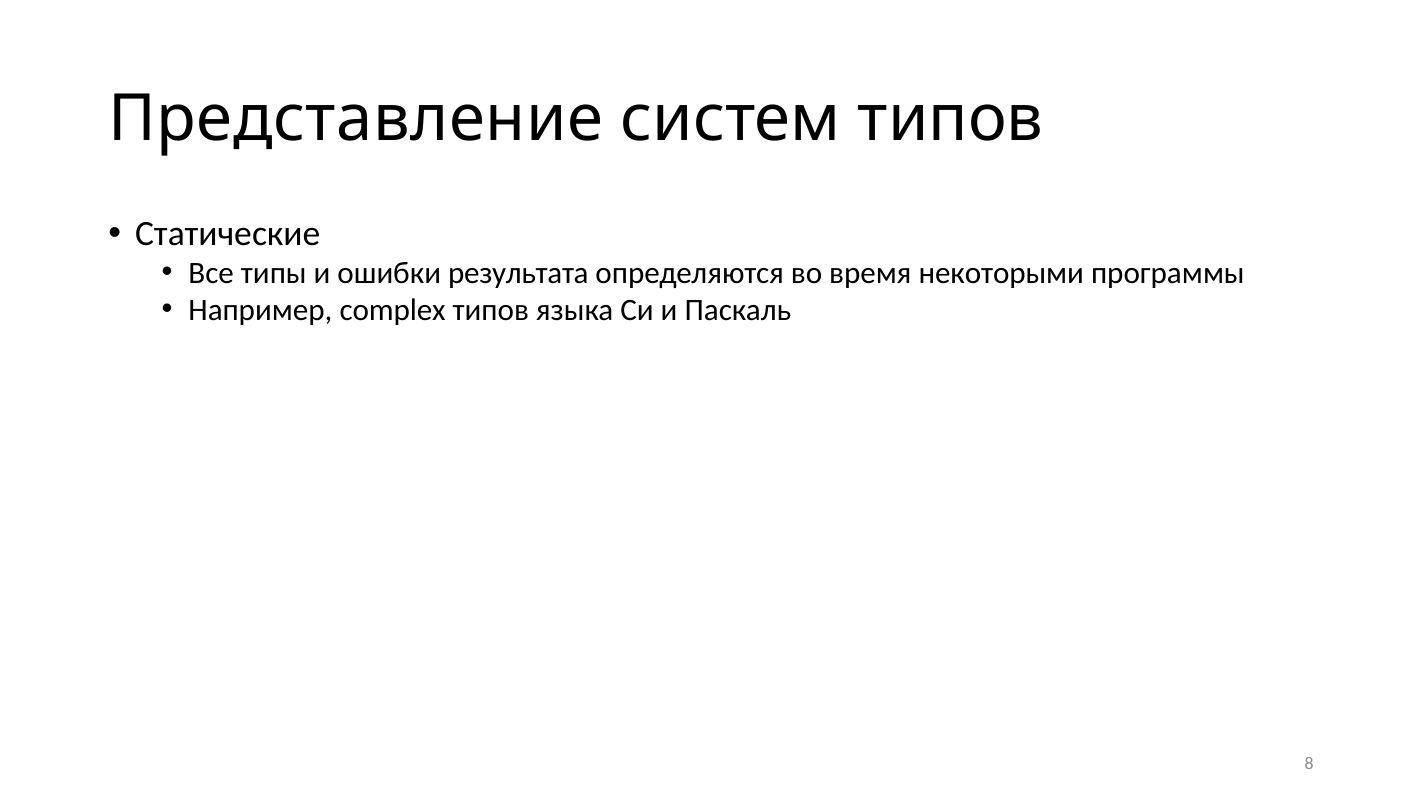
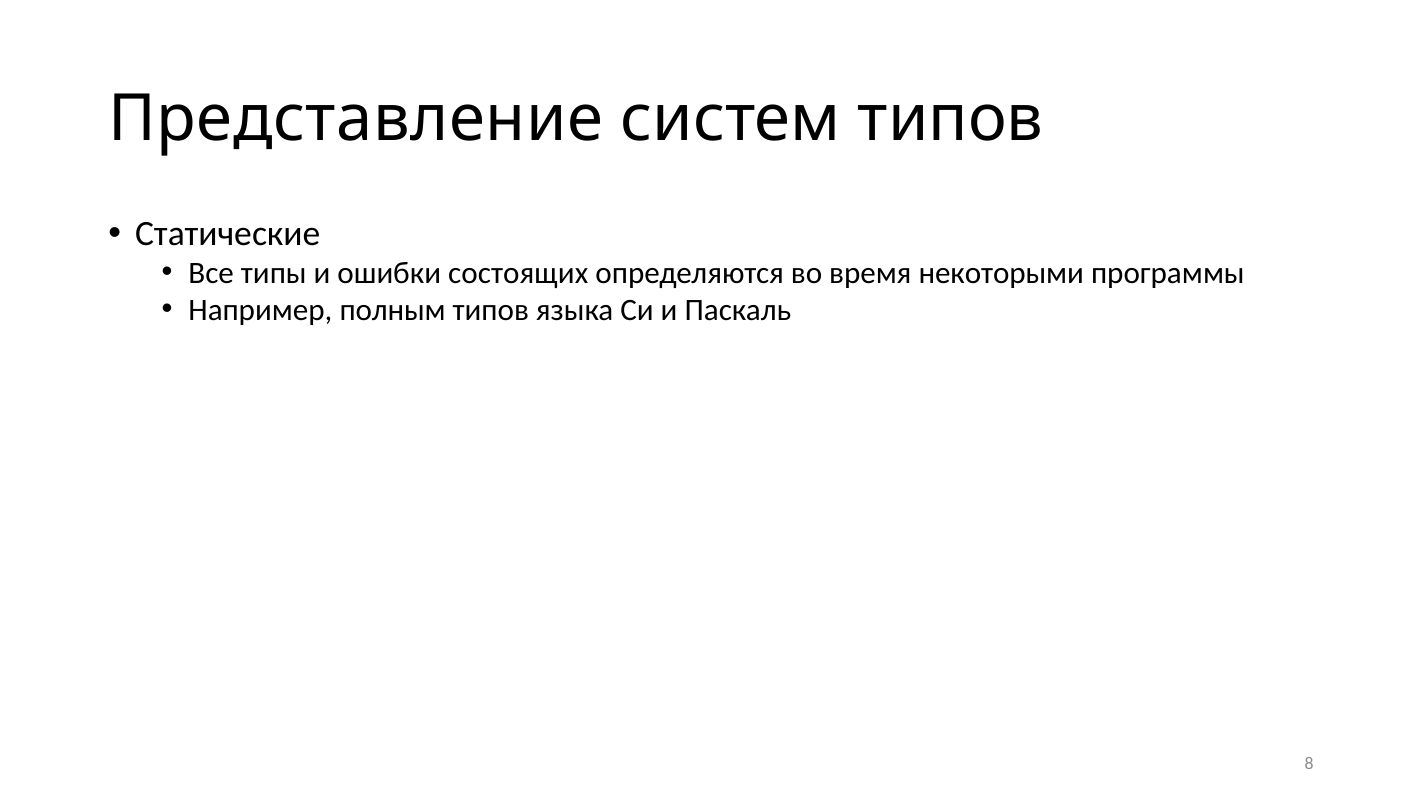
результата: результата -> состоящих (518, 273)
complex: complex -> полным (393, 310)
